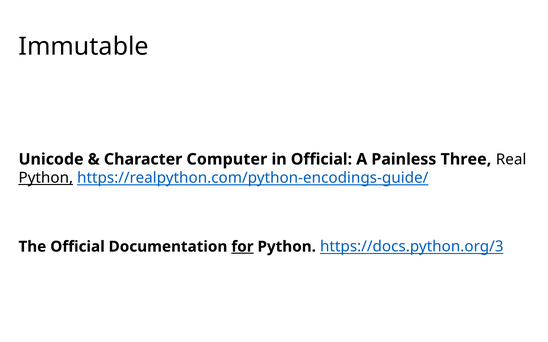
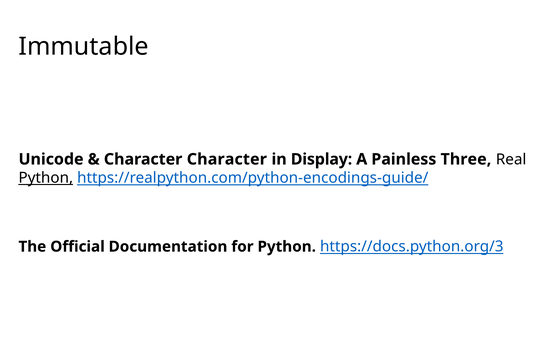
Character Computer: Computer -> Character (227, 159)
in Official: Official -> Display (321, 159)
for underline: present -> none (242, 247)
